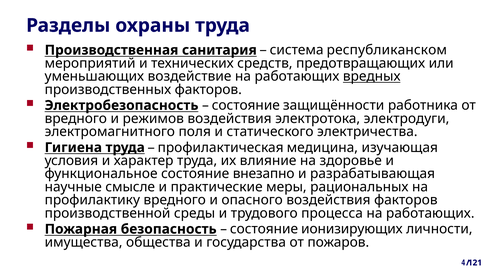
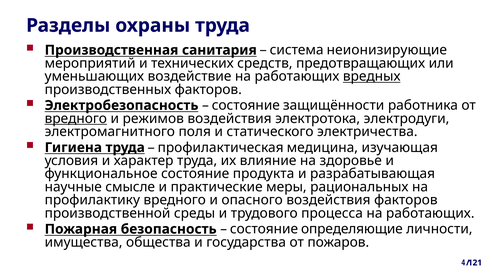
республиканском: республиканском -> неионизирующие (387, 50)
вредного underline: none -> present (76, 118)
внезапно: внезапно -> продукта (264, 174)
ионизирующих: ионизирующих -> определяющие (352, 229)
